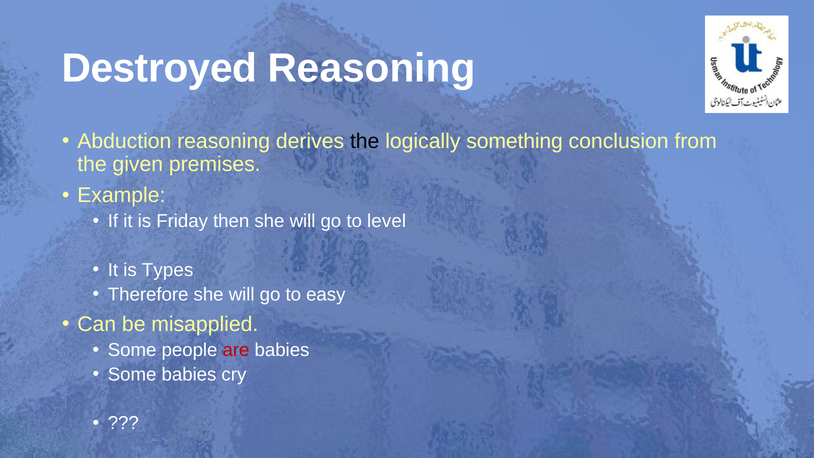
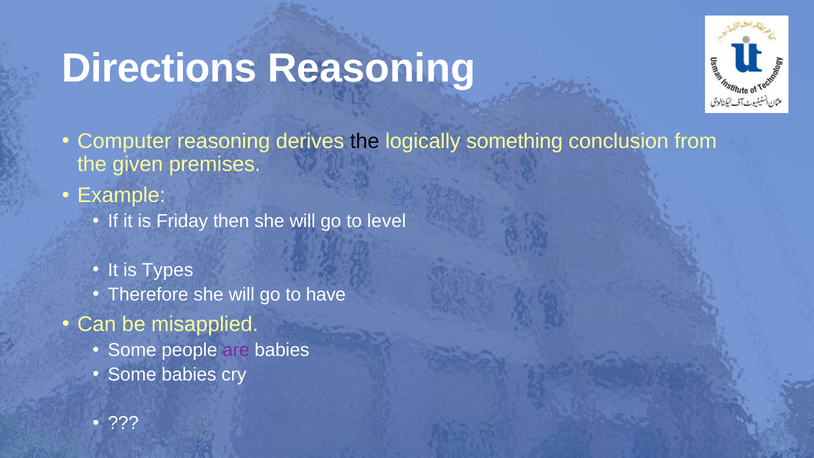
Destroyed: Destroyed -> Directions (159, 68)
Abduction: Abduction -> Computer (124, 141)
easy: easy -> have (326, 294)
are colour: red -> purple (236, 350)
